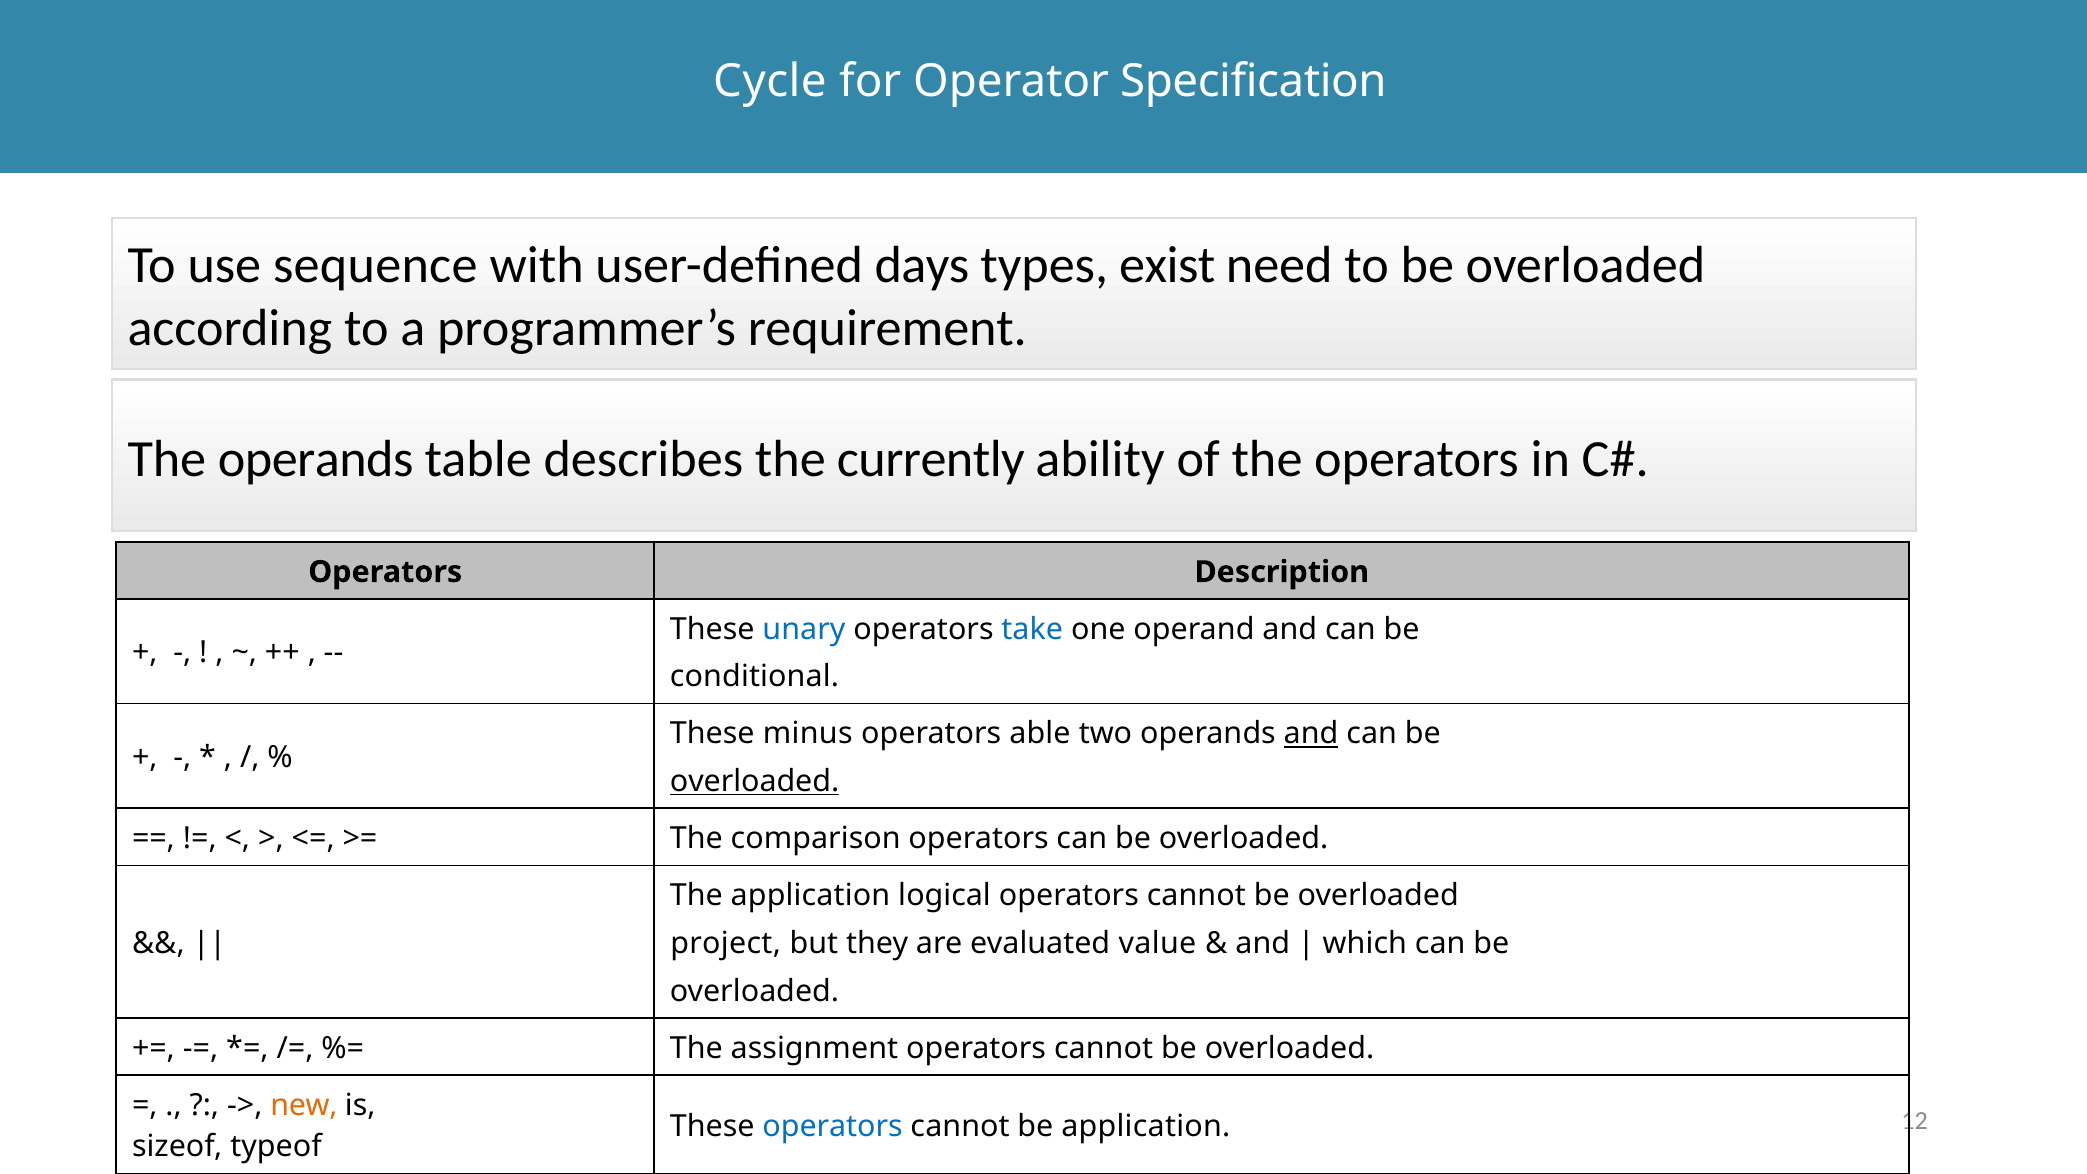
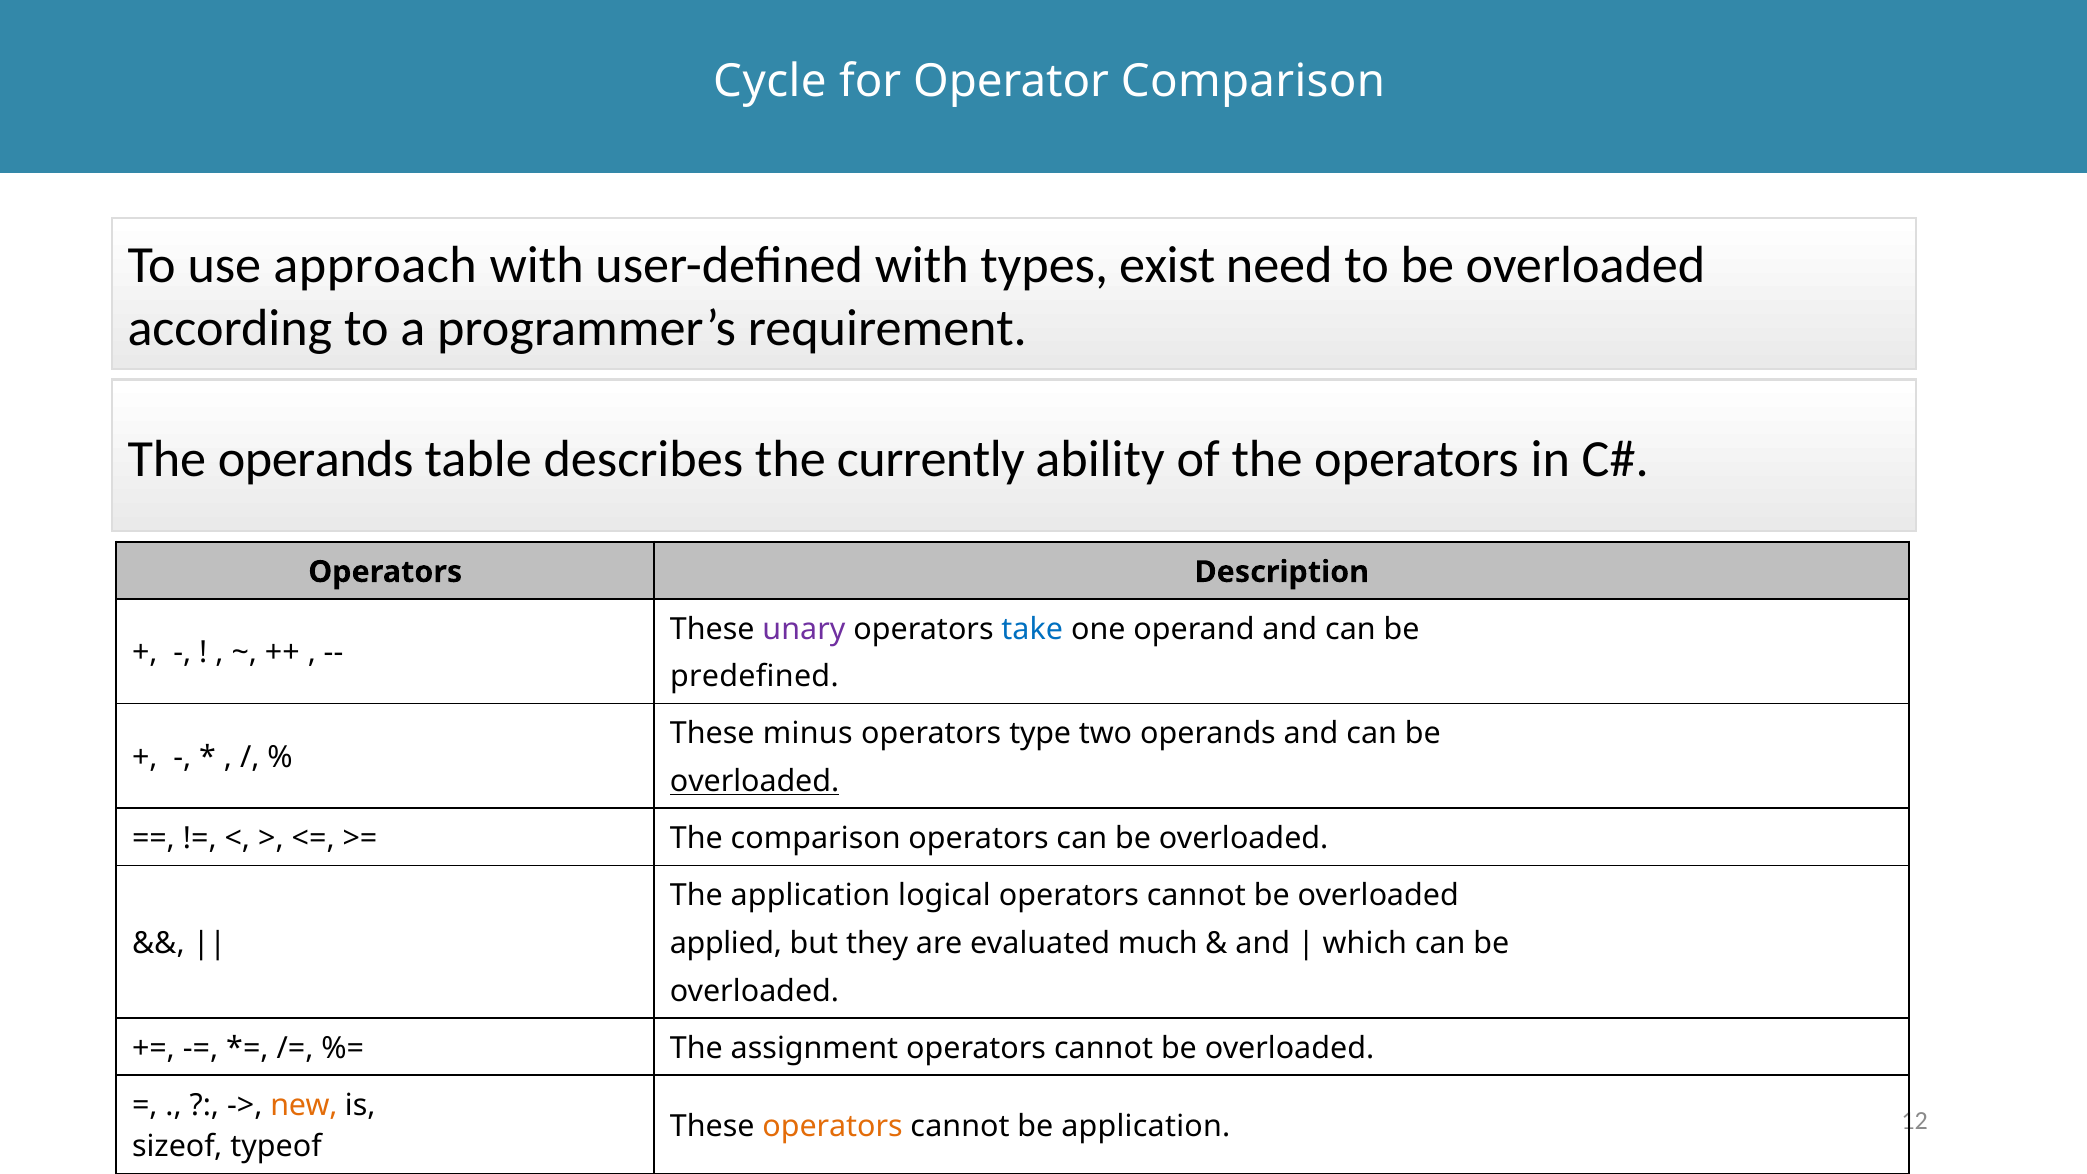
Operator Specification: Specification -> Comparison (1253, 81)
sequence: sequence -> approach (375, 266)
user-defined days: days -> with (922, 266)
unary colour: blue -> purple (804, 629)
conditional: conditional -> predefined (754, 677)
able: able -> type (1040, 734)
and underline: present -> none (1311, 734)
project: project -> applied (726, 943)
value: value -> much (1158, 943)
operators colour: blue -> orange (833, 1126)
